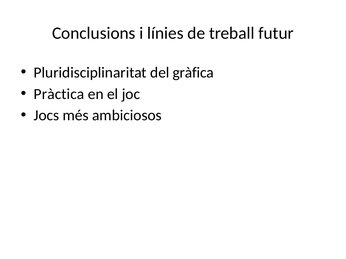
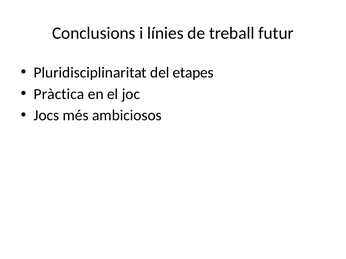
gràfica: gràfica -> etapes (193, 73)
